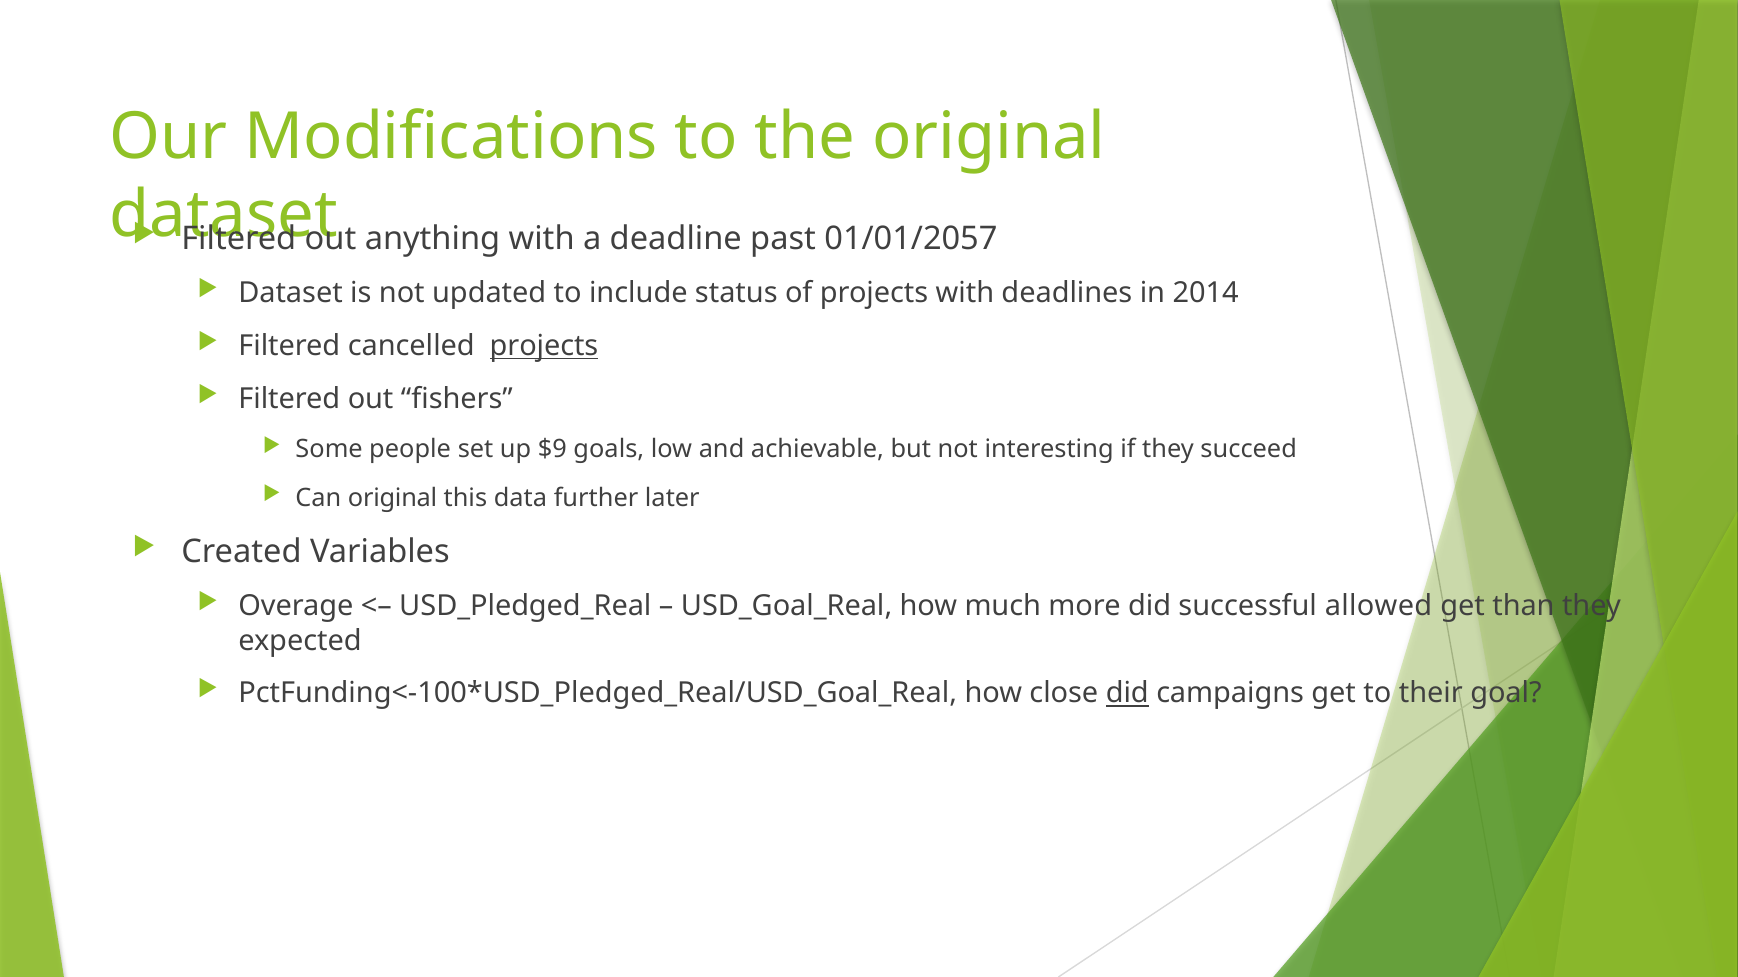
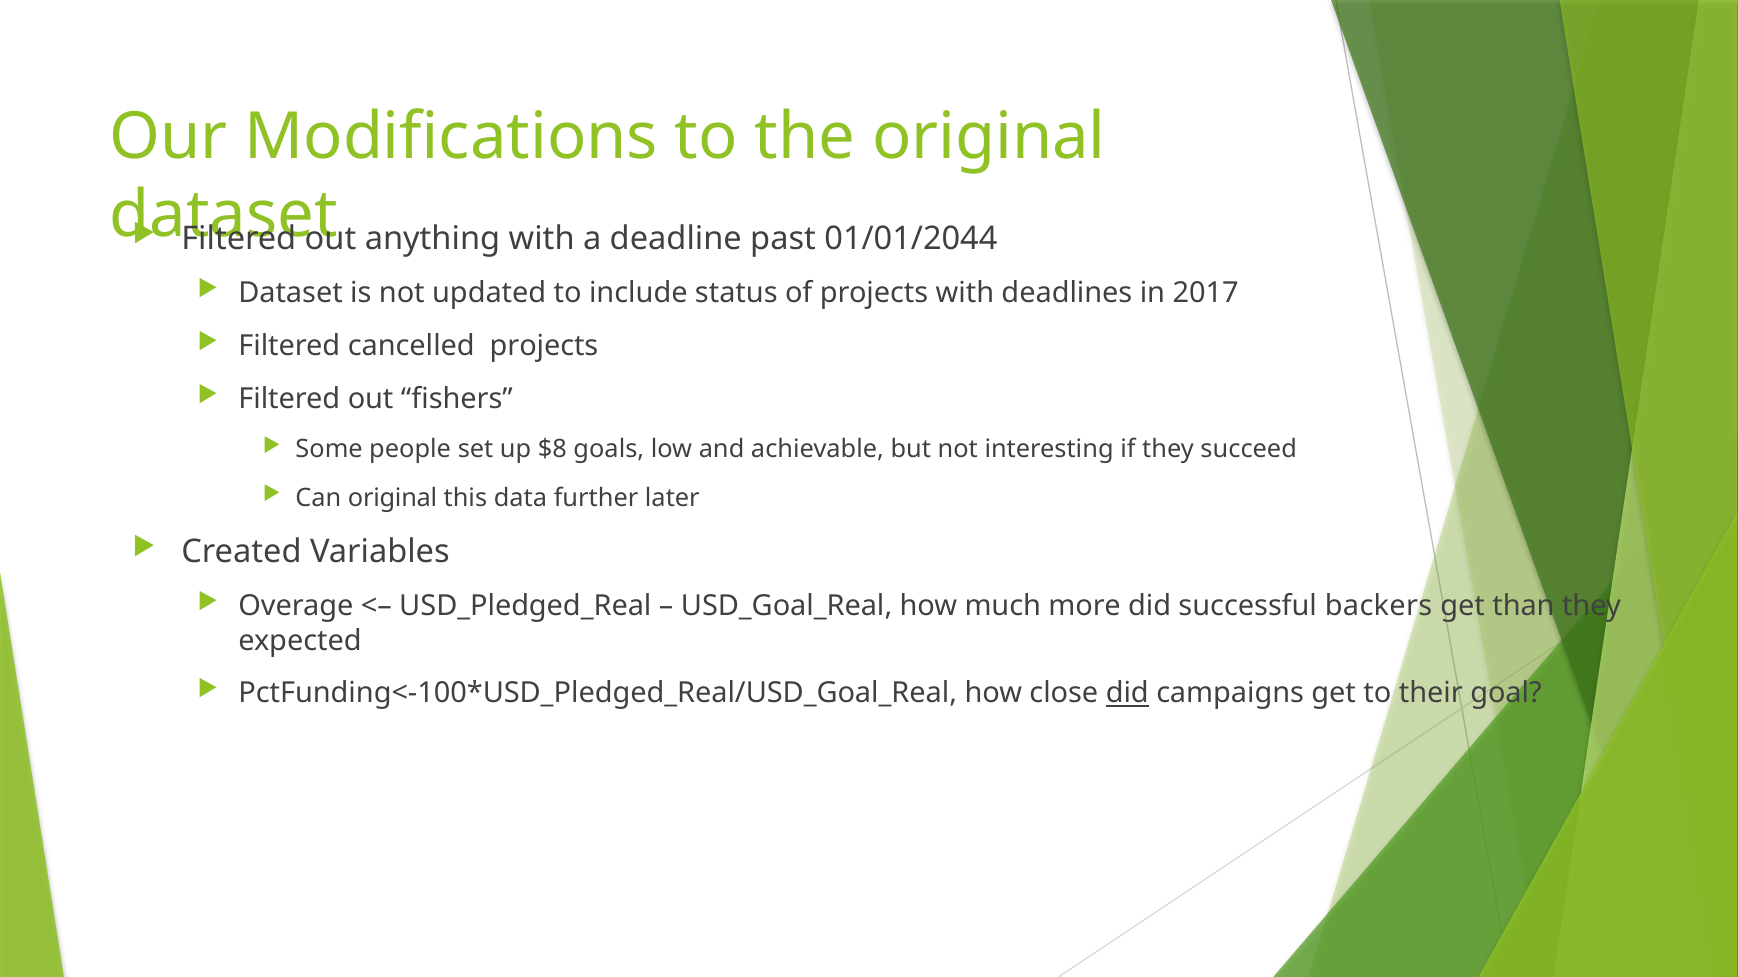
01/01/2057: 01/01/2057 -> 01/01/2044 (911, 239)
2014: 2014 -> 2017 (1206, 294)
projects underline: present -> none (544, 346)
$9: $9 -> $8 (552, 450)
allowed: allowed -> backers (1379, 606)
